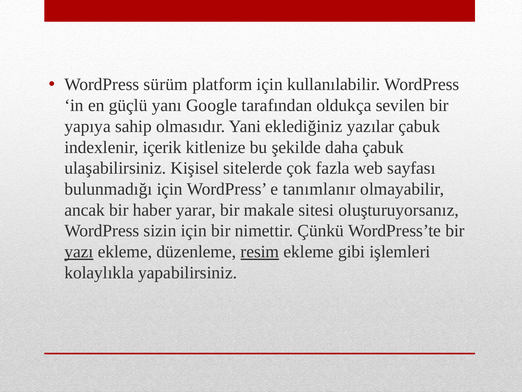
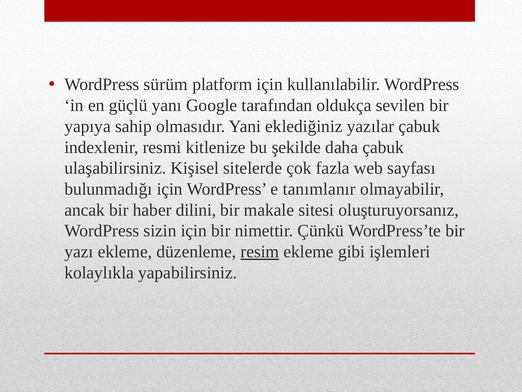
içerik: içerik -> resmi (162, 147)
yarar: yarar -> dilini (196, 210)
yazı underline: present -> none (79, 251)
